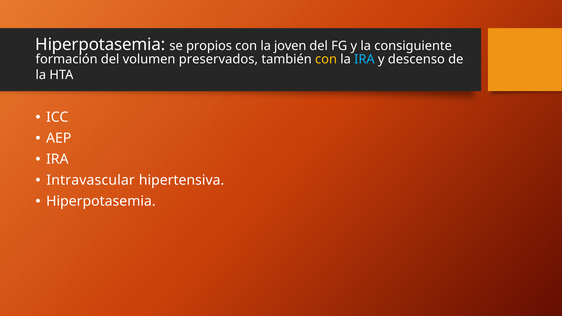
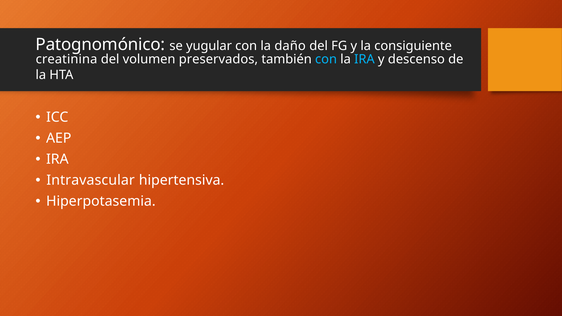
Hiperpotasemia: Hiperpotasemia -> Patognomónico (100, 44)
propios: propios -> yugular (209, 46)
joven: joven -> daño (290, 46)
formación: formación -> creatinina (67, 59)
con colour: yellow -> light blue (326, 59)
